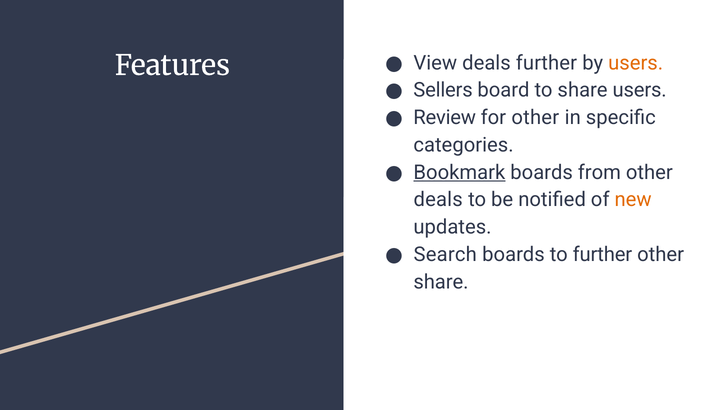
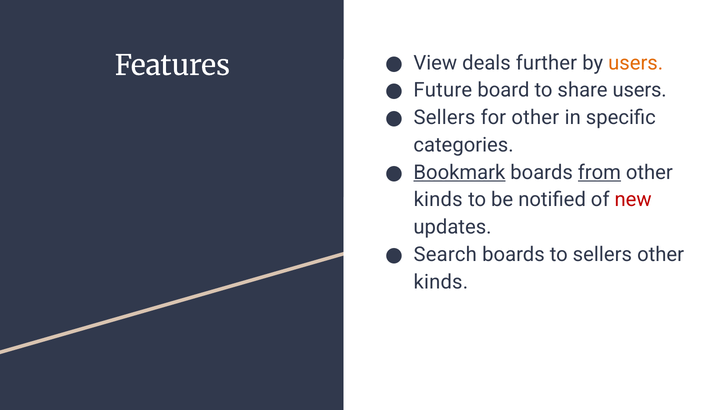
Sellers: Sellers -> Future (443, 90)
Review: Review -> Sellers (444, 118)
from underline: none -> present (599, 172)
deals: deals -> kinds (438, 200)
new colour: orange -> red (633, 200)
to further: further -> sellers (602, 254)
share: share -> kinds (441, 282)
